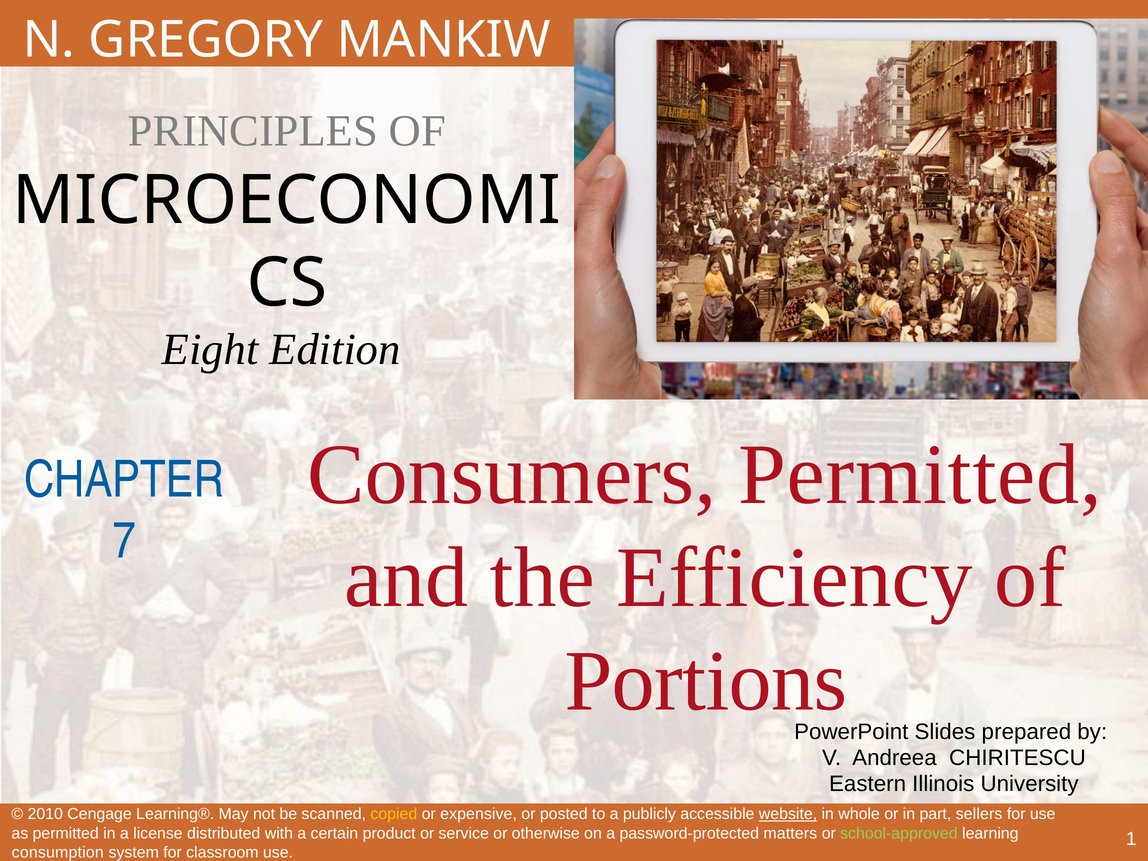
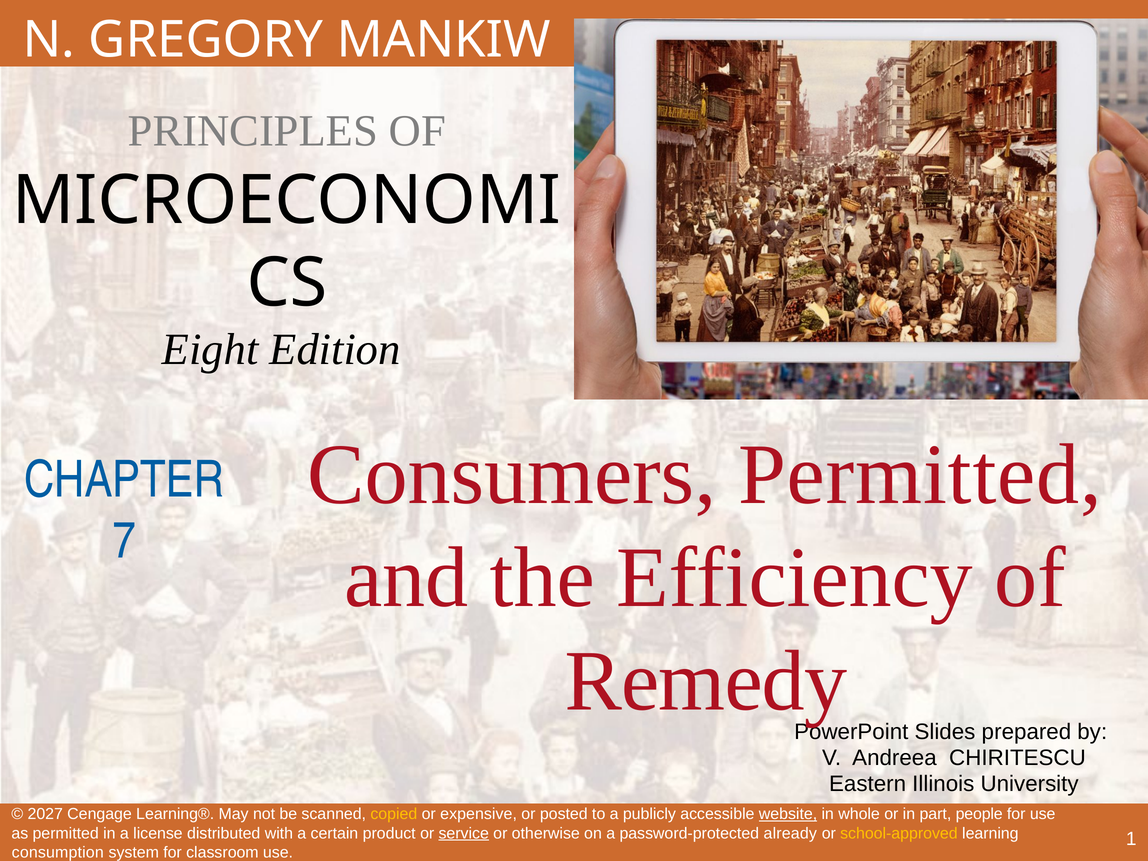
Portions: Portions -> Remedy (706, 681)
2010: 2010 -> 2027 (45, 814)
sellers: sellers -> people (979, 814)
service underline: none -> present (464, 833)
matters: matters -> already (790, 833)
school-approved colour: light green -> yellow (899, 833)
